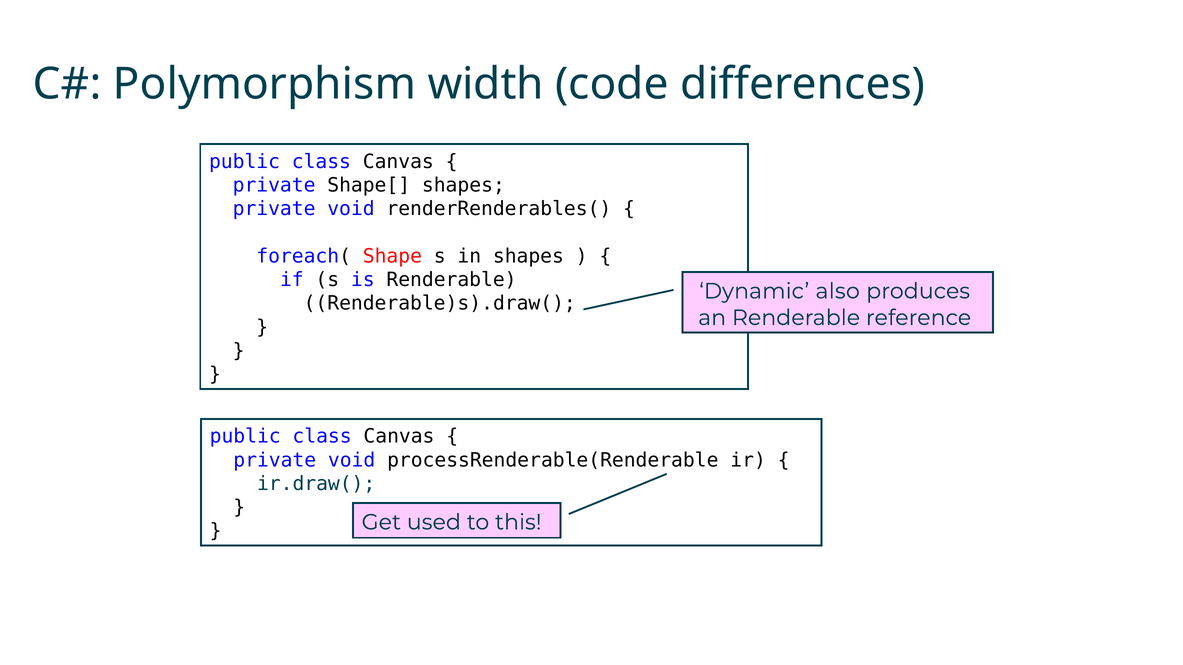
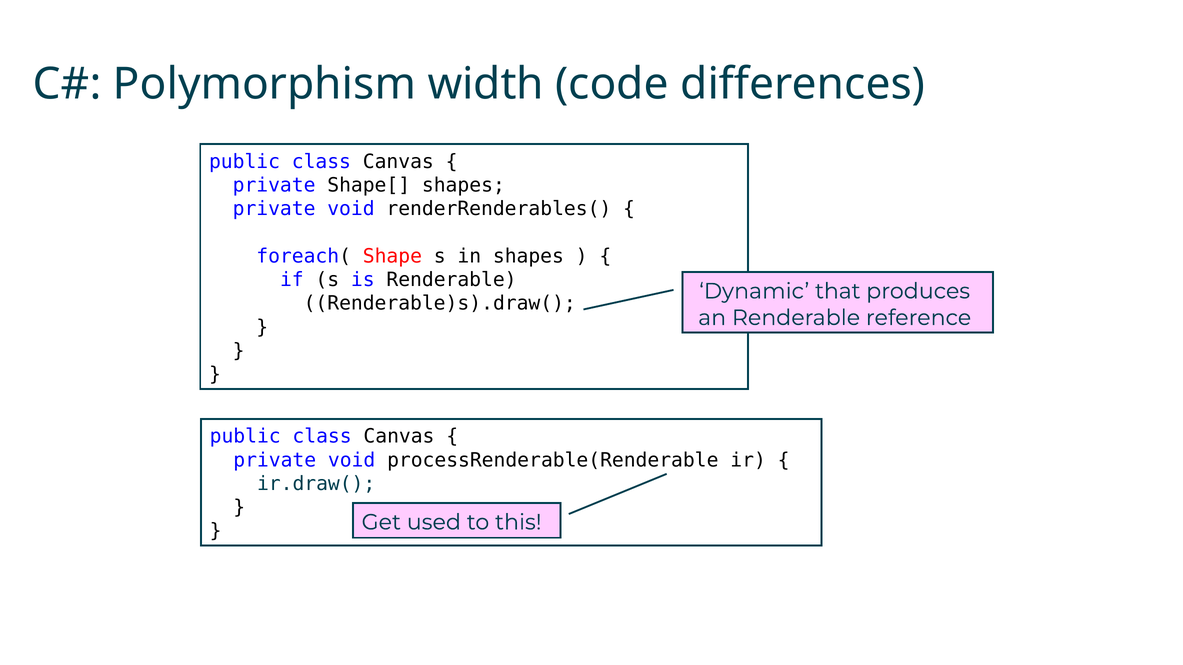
also: also -> that (838, 291)
